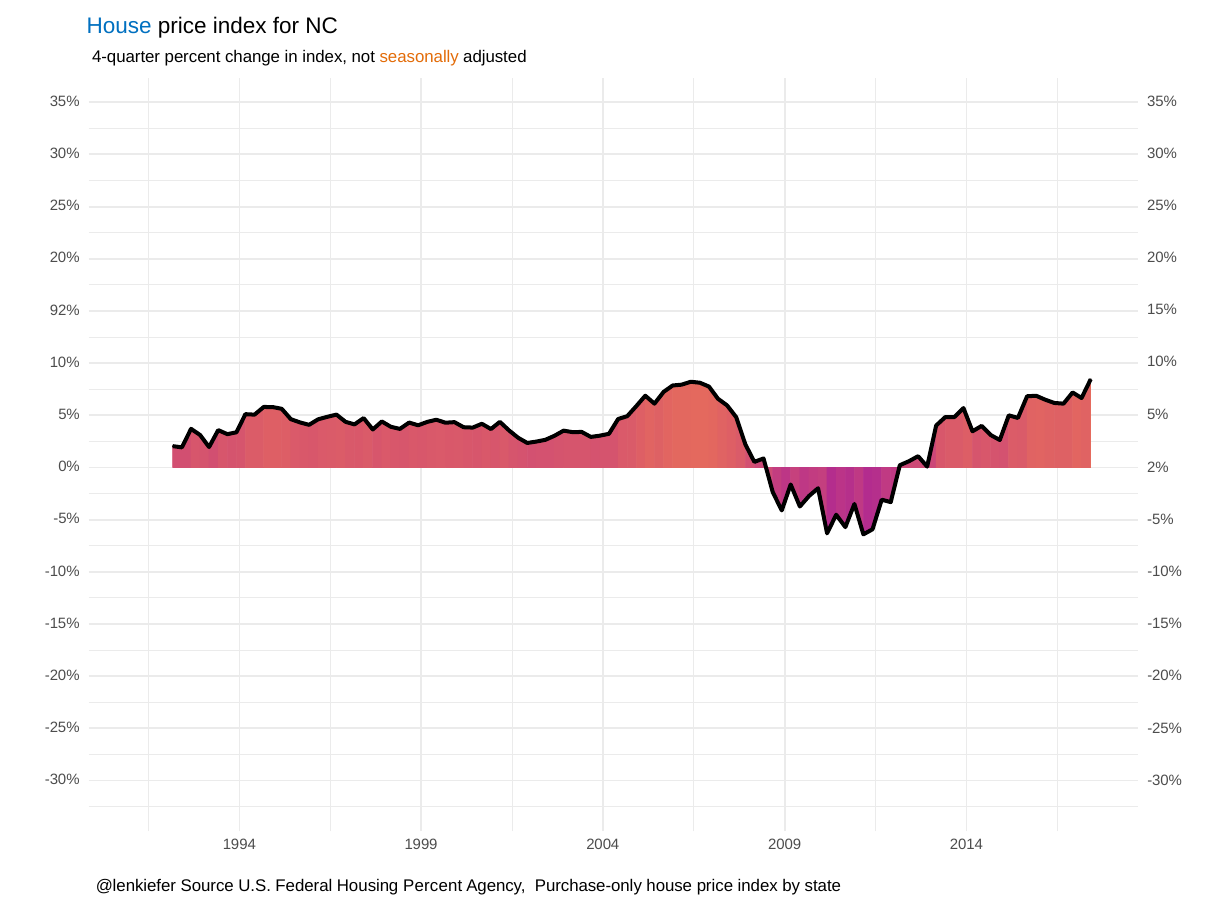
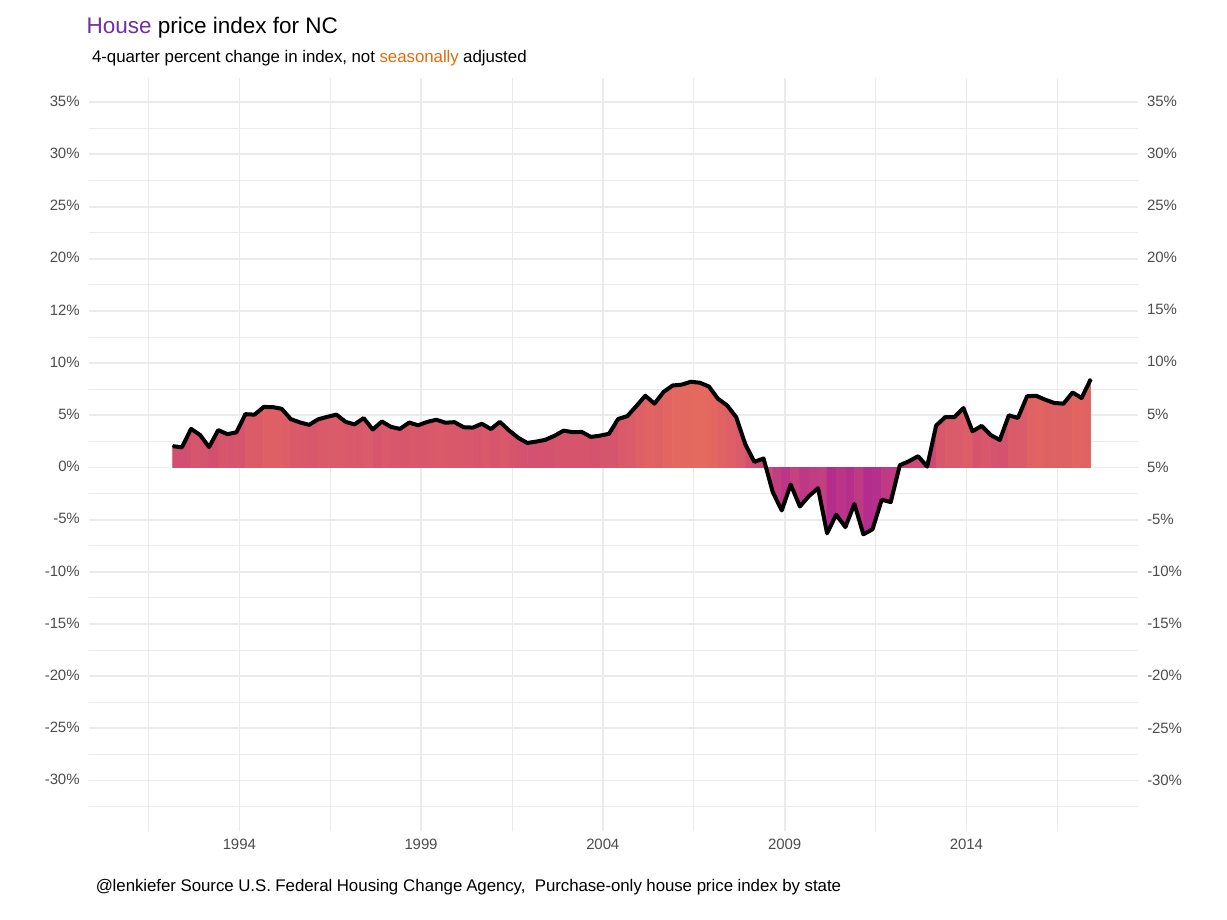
House colour: blue -> purple (119, 27)
92%: 92% -> 12% (65, 310)
2%: 2% -> 5% (1158, 467)
Housing Percent: Percent -> Change (433, 886)
